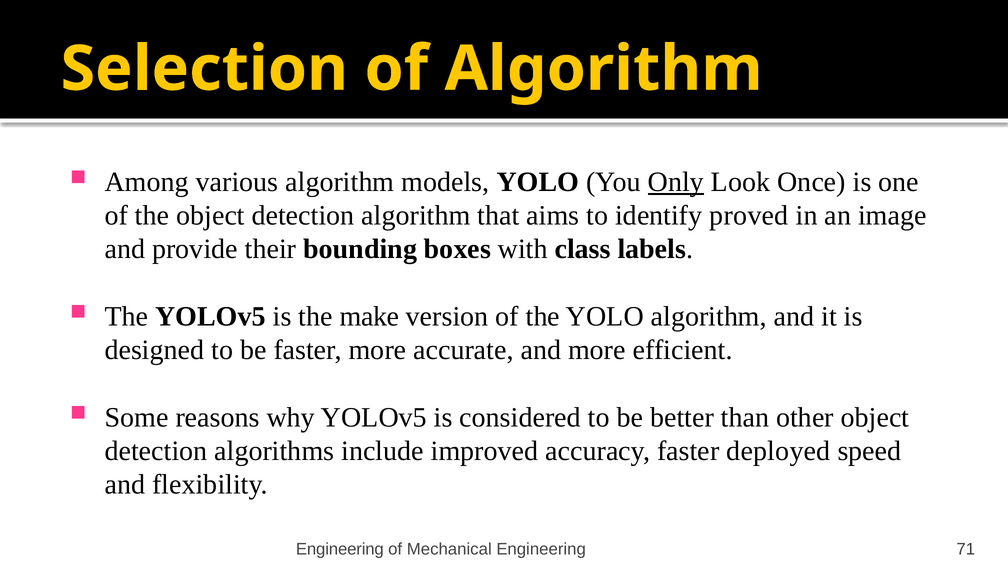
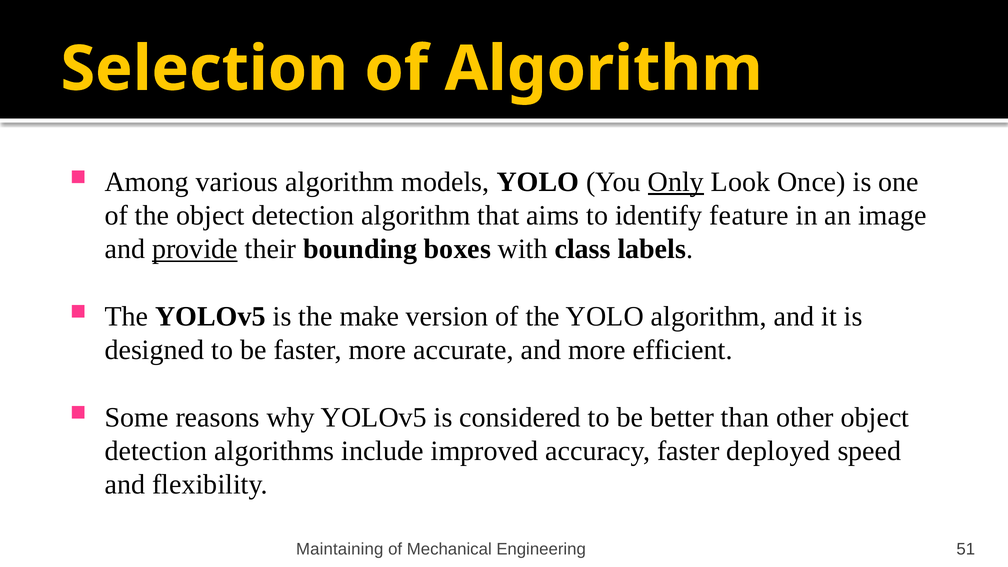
proved: proved -> feature (749, 216)
provide underline: none -> present (195, 249)
Engineering: Engineering -> Maintaining (340, 549)
71: 71 -> 51 (966, 549)
